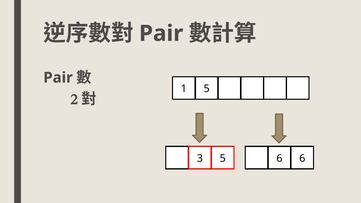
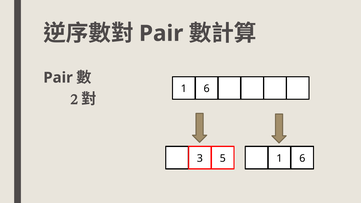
5: 5 -> 6 (207, 89)
5 6: 6 -> 1 (279, 158)
